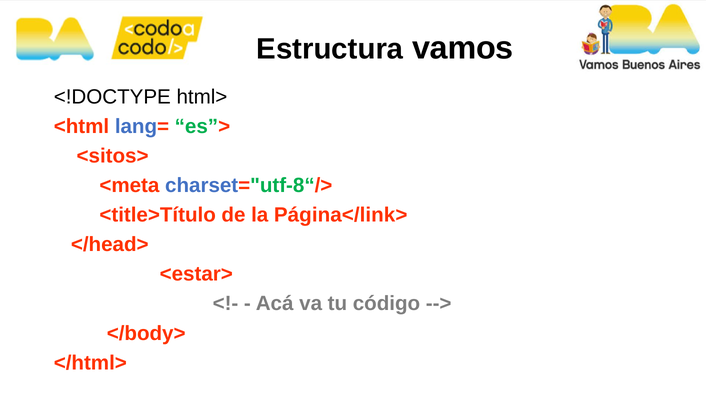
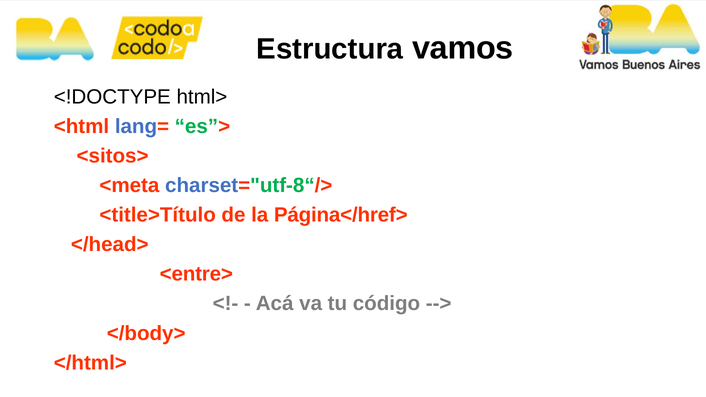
Página</link>: Página</link> -> Página</href> (341, 215)
<estar>: <estar> -> <entre> (196, 274)
